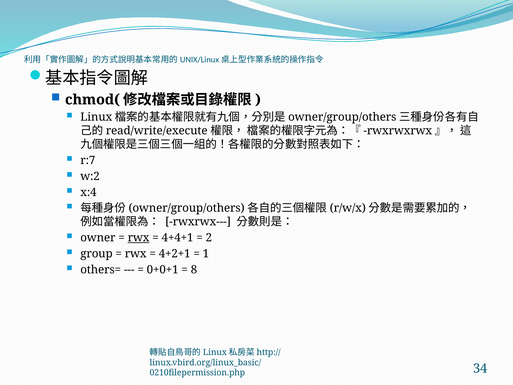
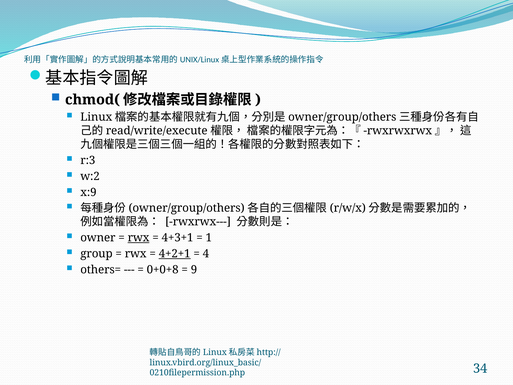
r:7: r:7 -> r:3 (88, 160)
x:4: x:4 -> x:9 (88, 192)
4+4+1: 4+4+1 -> 4+3+1 (178, 238)
2: 2 -> 1 (209, 238)
4+2+1 underline: none -> present (175, 254)
1: 1 -> 4 (206, 254)
0+0+1: 0+0+1 -> 0+0+8 (163, 270)
8: 8 -> 9 (194, 270)
